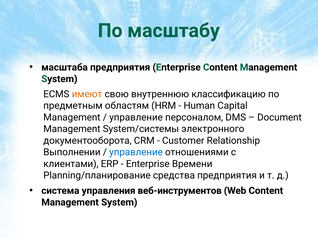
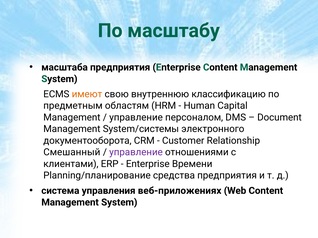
Выполнении: Выполнении -> Смешанный (72, 153)
управление colour: blue -> purple (136, 153)
веб-инструментов: веб-инструментов -> веб-приложениях (180, 191)
